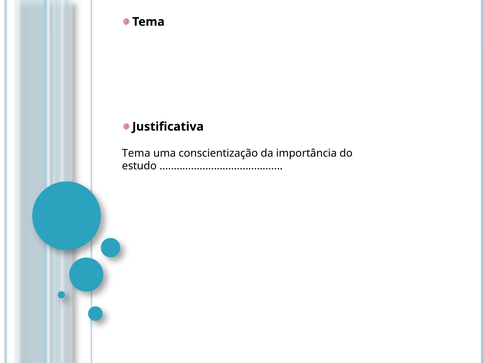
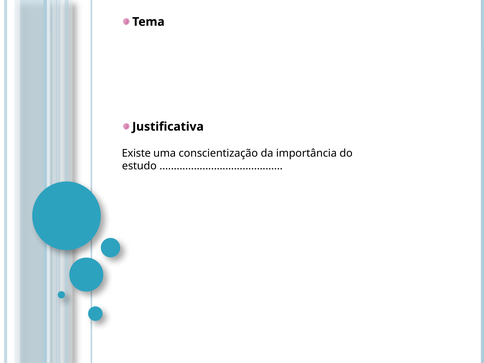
Tema: Tema -> Existe (136, 153)
